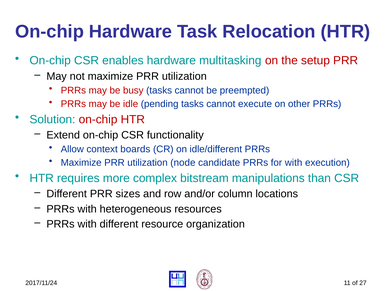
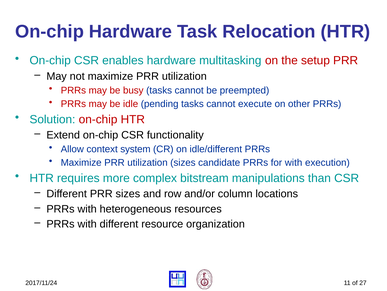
boards: boards -> system (135, 149)
utilization node: node -> sizes (183, 162)
